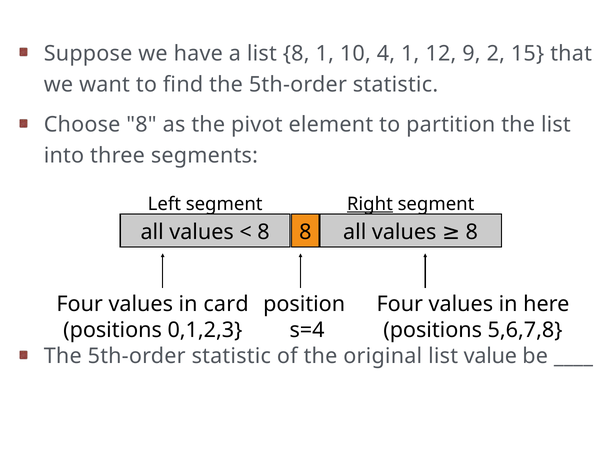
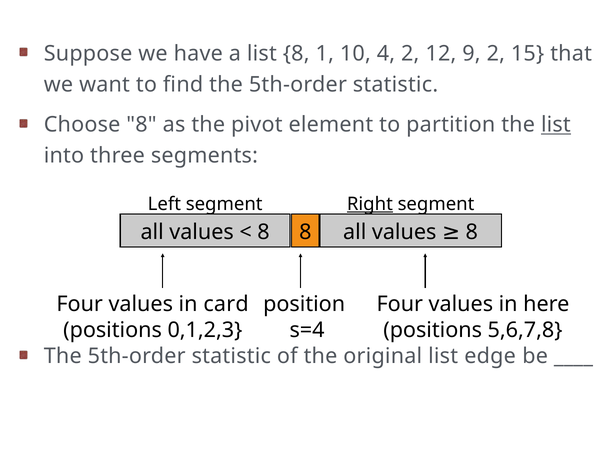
4 1: 1 -> 2 (410, 53)
list underline: none -> present (556, 125)
value: value -> edge (490, 356)
